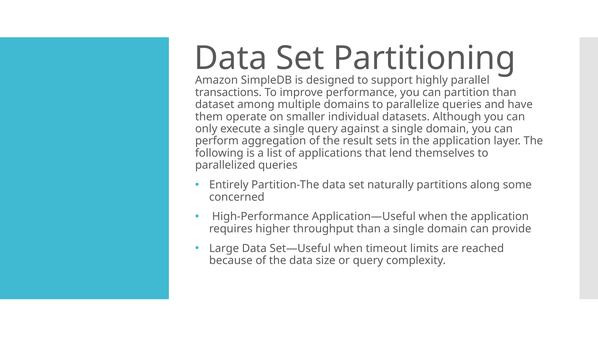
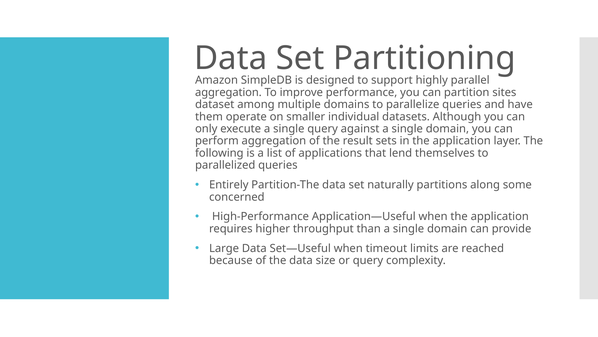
transactions: transactions -> aggregation (228, 92)
partition than: than -> sites (504, 92)
